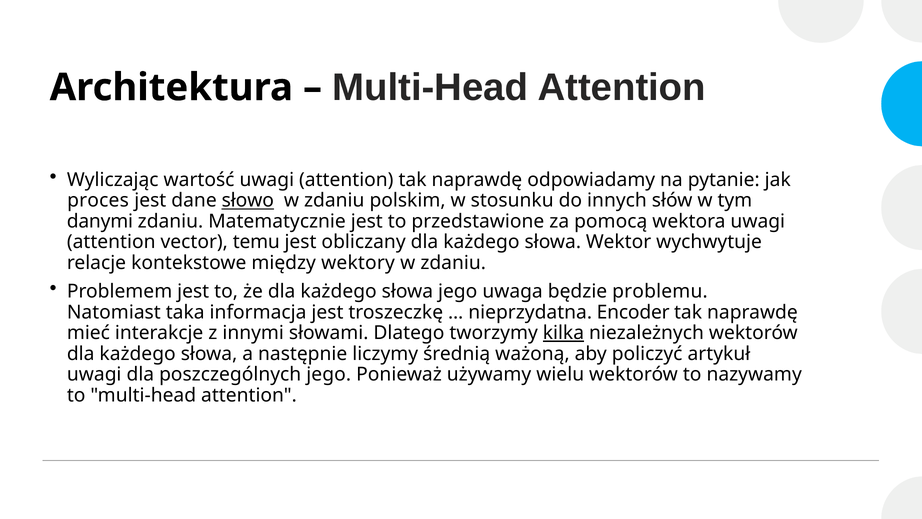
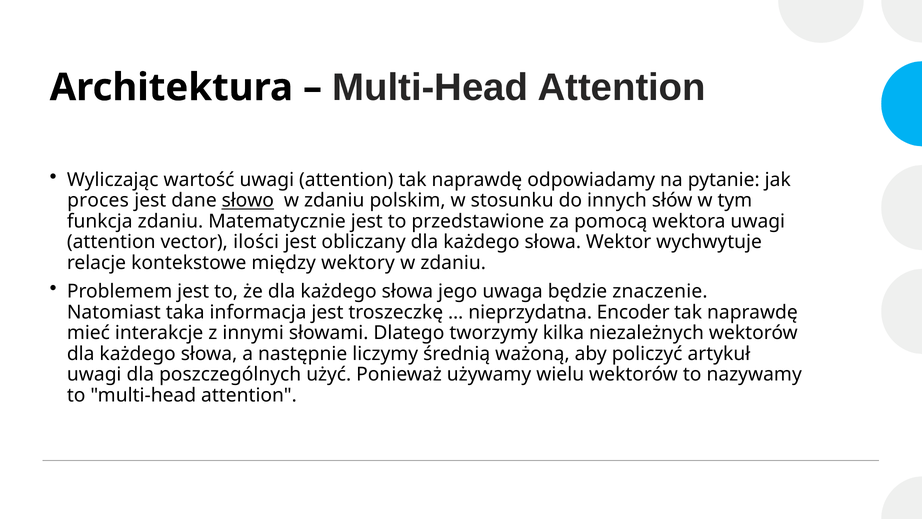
danymi: danymi -> funkcja (100, 221)
temu: temu -> ilości (256, 242)
problemu: problemu -> znaczenie (660, 291)
kilka underline: present -> none (563, 333)
poszczególnych jego: jego -> użyć (329, 374)
